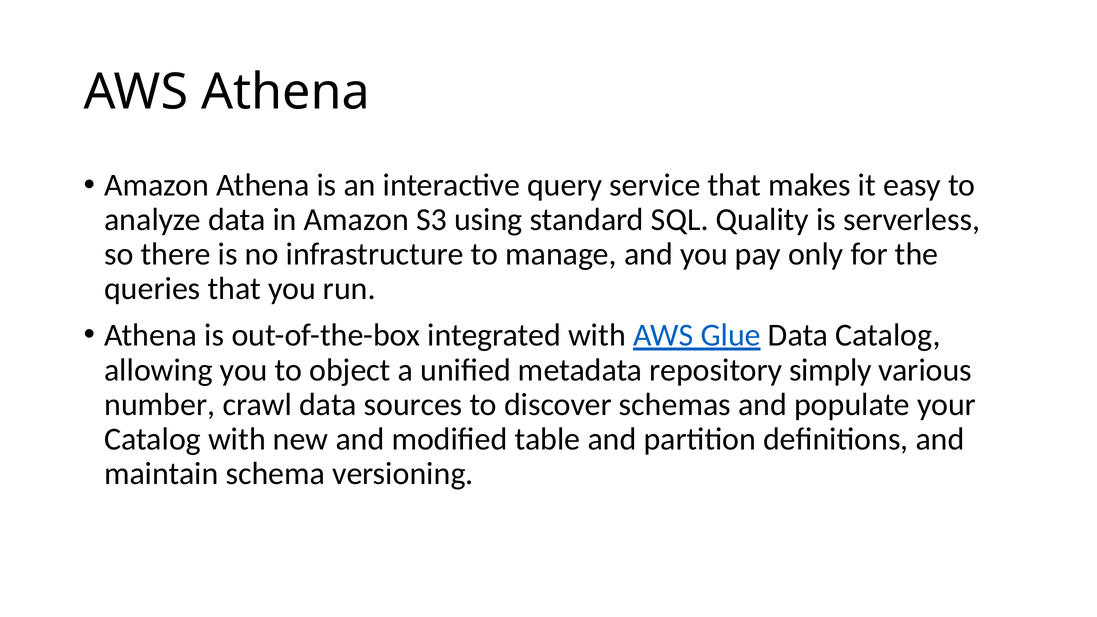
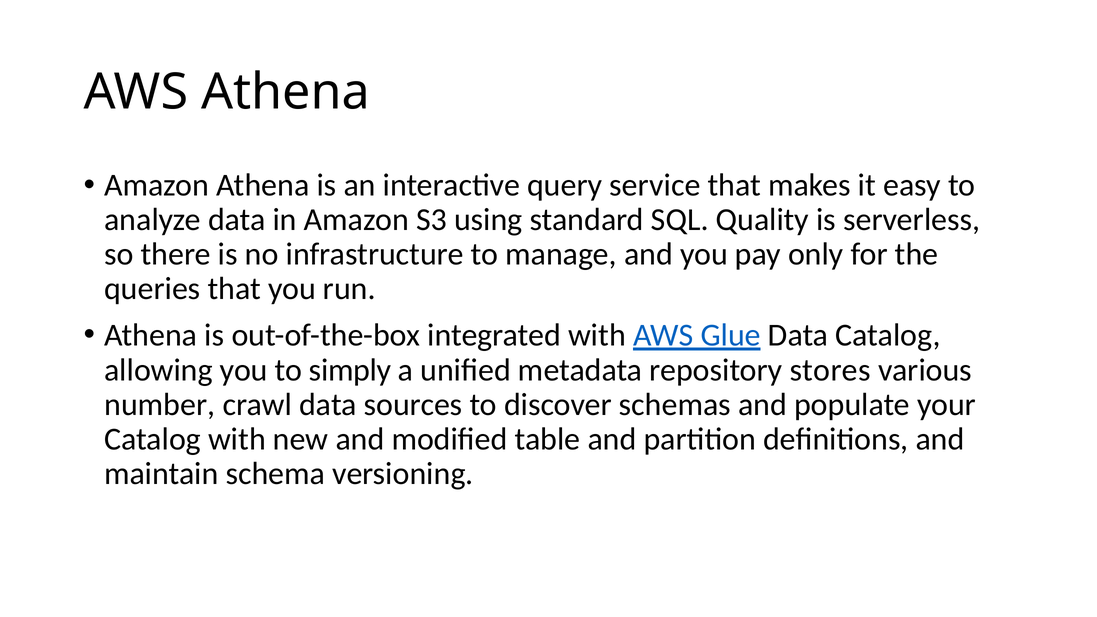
object: object -> simply (350, 370)
simply: simply -> stores (830, 370)
